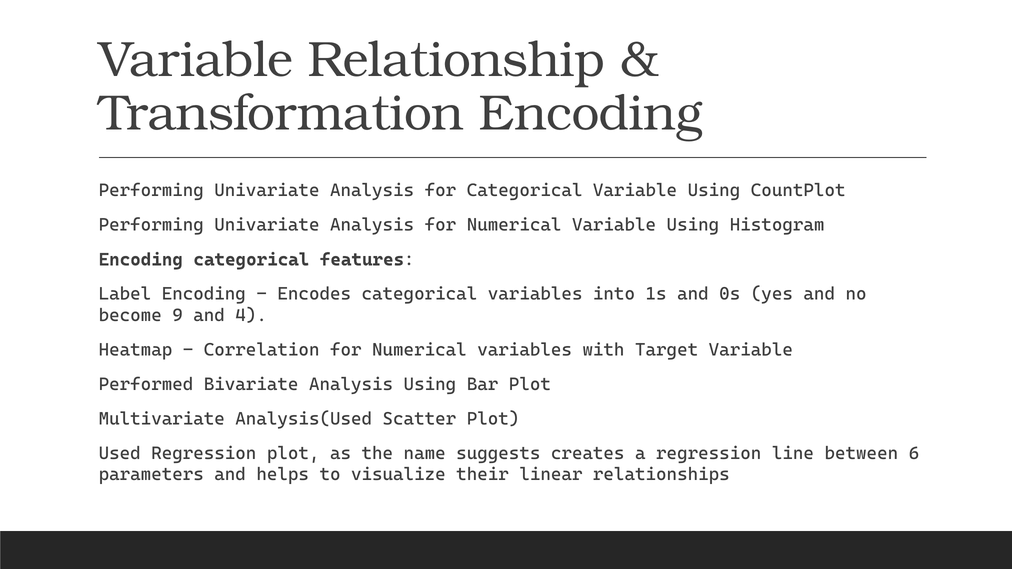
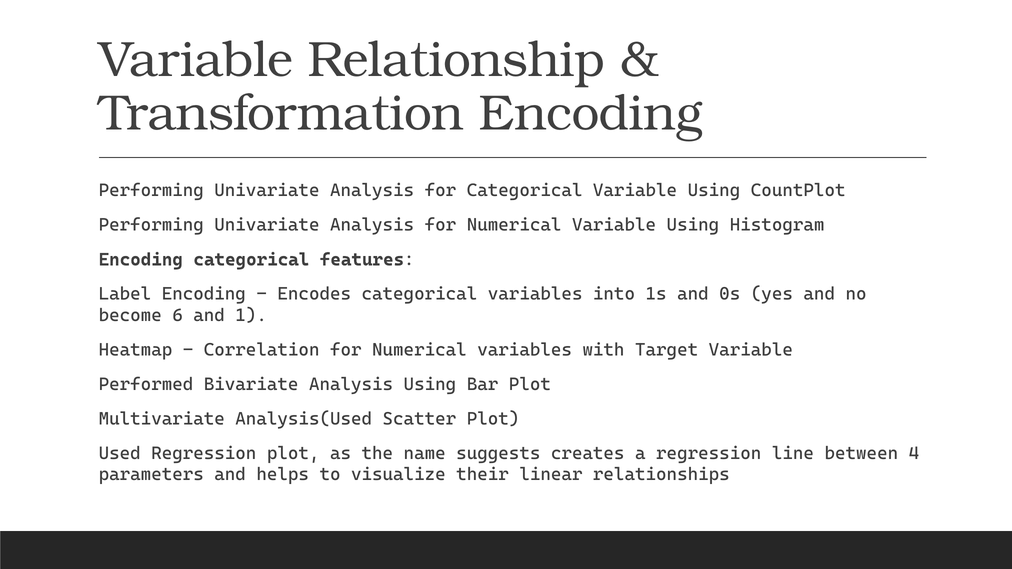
9: 9 -> 6 (178, 315)
4: 4 -> 1 (251, 315)
6: 6 -> 4 (914, 453)
